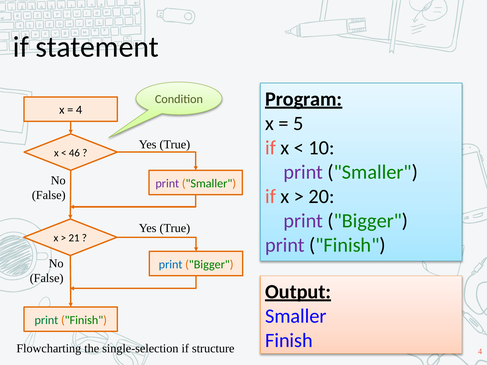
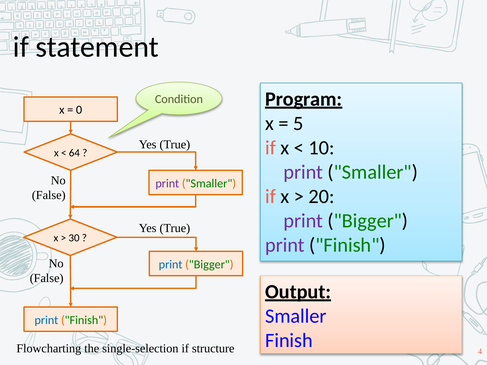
4: 4 -> 0 (79, 110)
46: 46 -> 64 (74, 153)
21: 21 -> 30 (74, 238)
print colour: green -> blue (46, 320)
